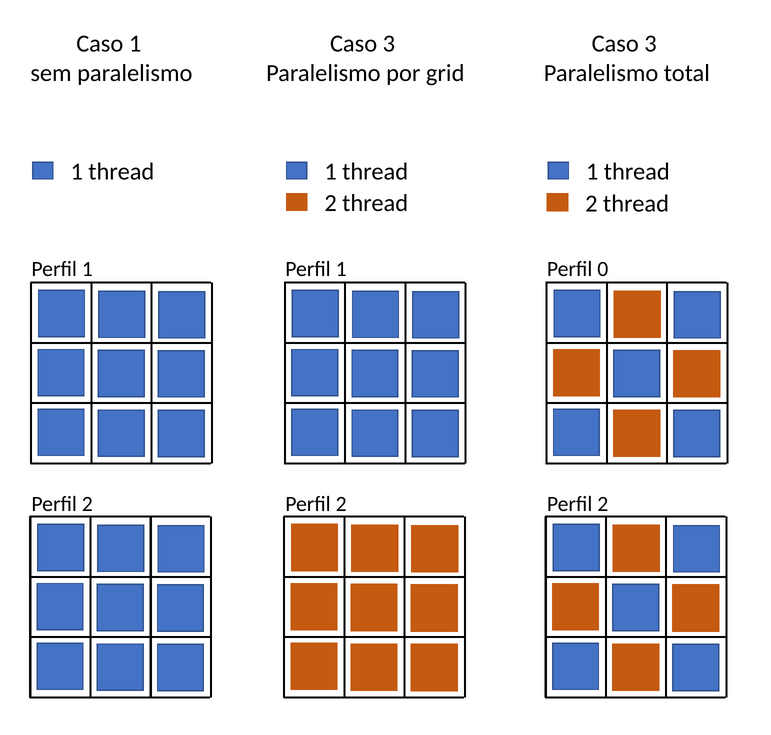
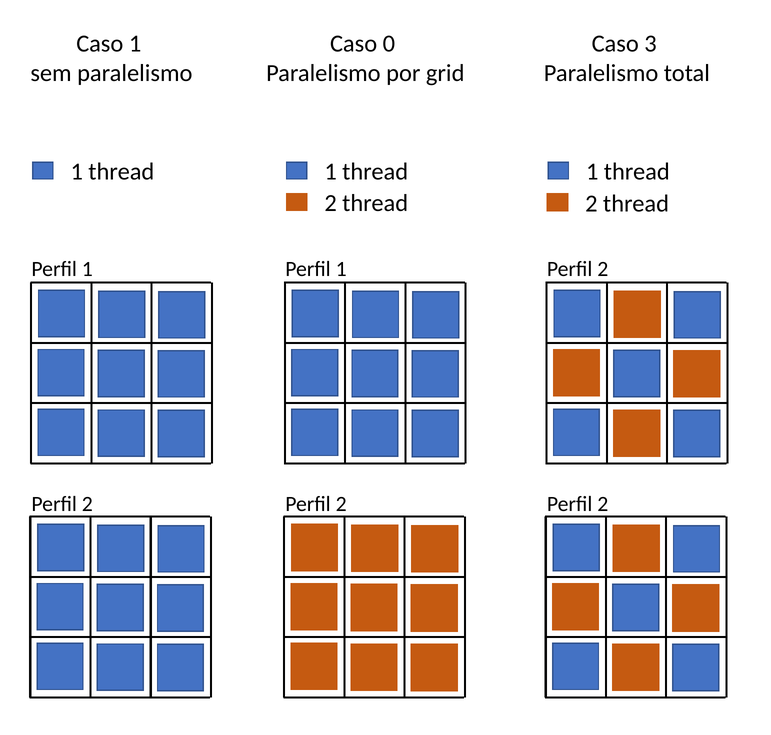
3: 3 -> 0 (389, 44)
0: 0 -> 2 (603, 269)
